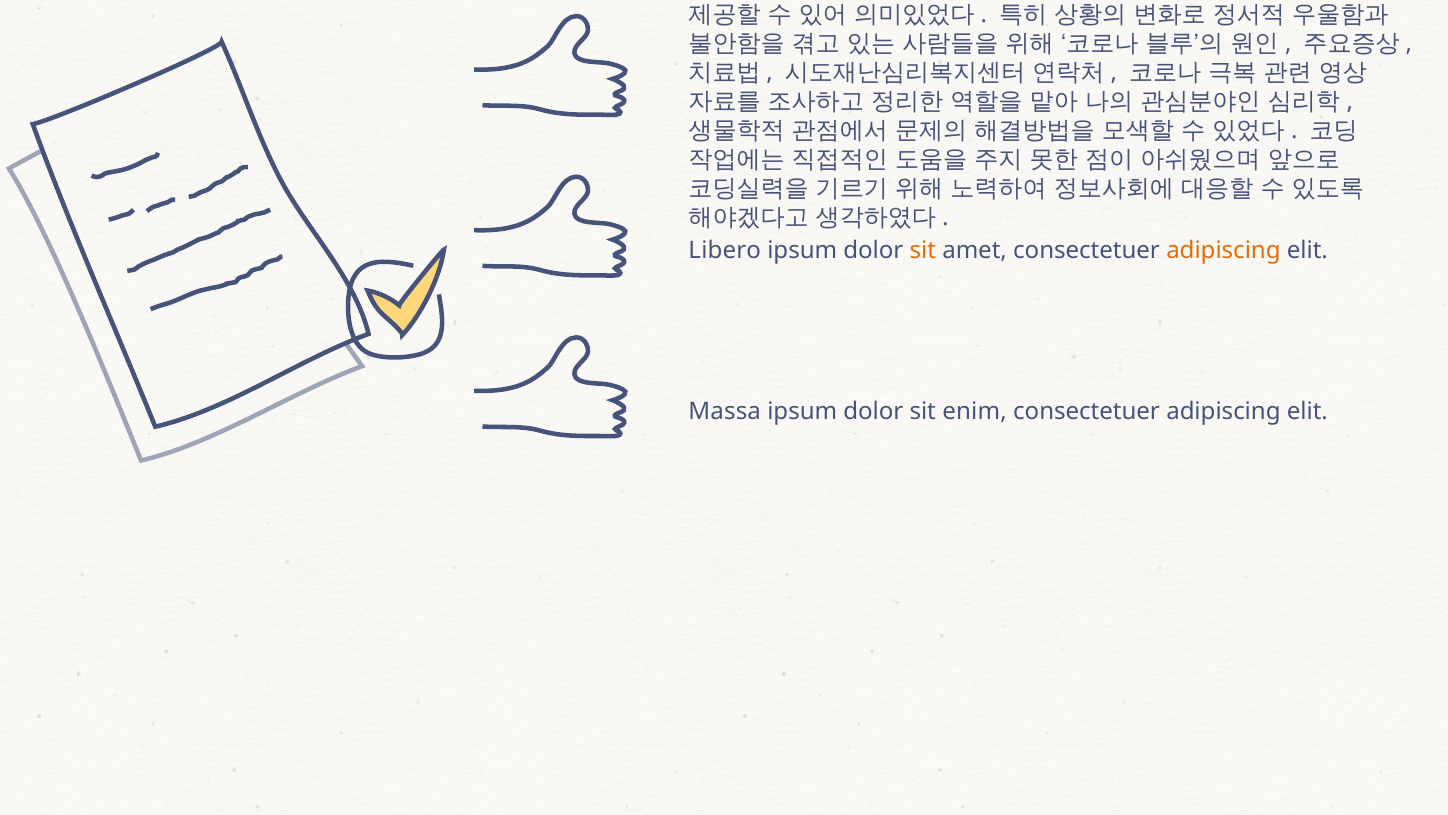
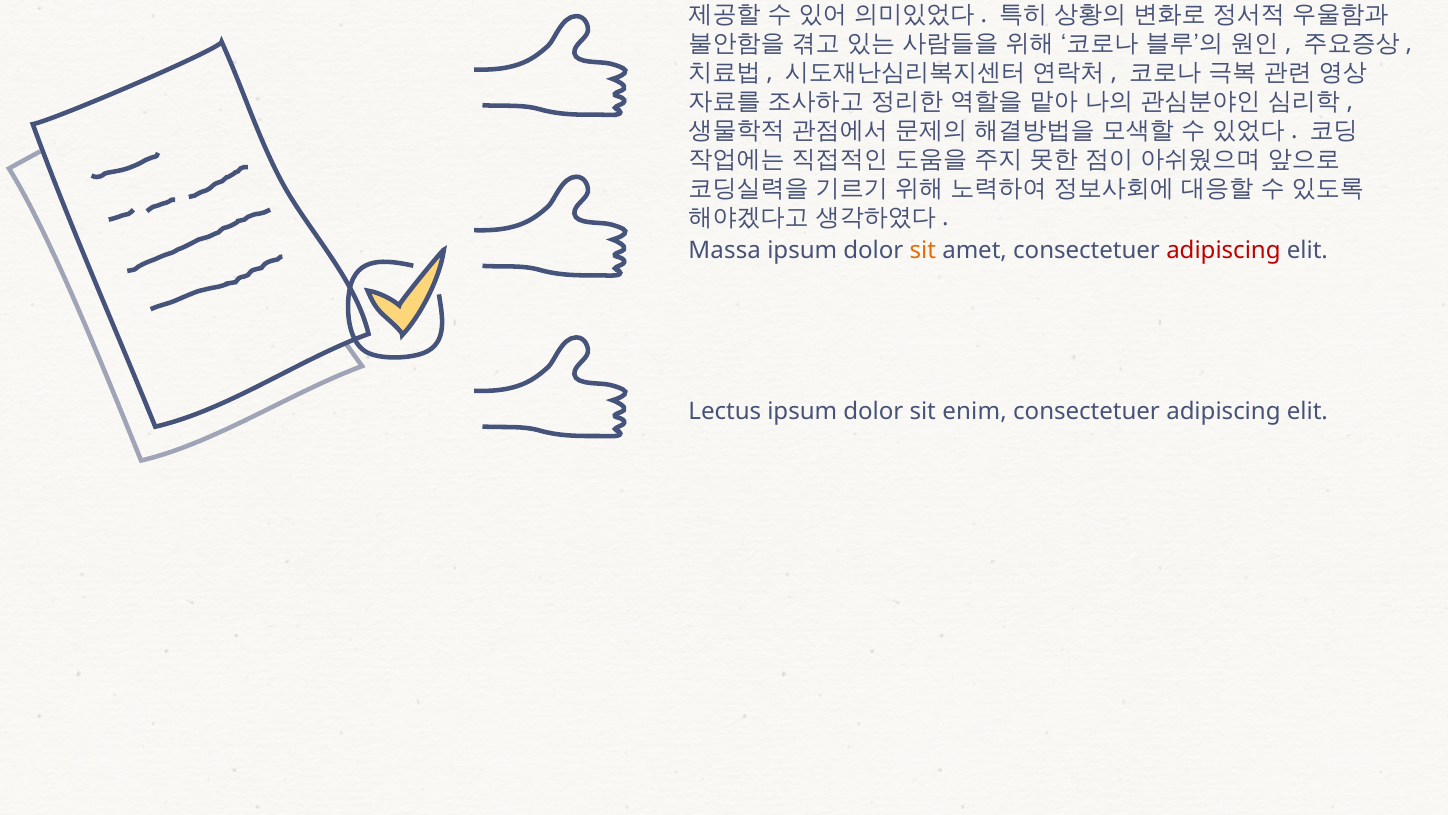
Libero: Libero -> Massa (725, 251)
adipiscing colour: orange -> red (1223, 251)
Massa: Massa -> Lectus (725, 411)
